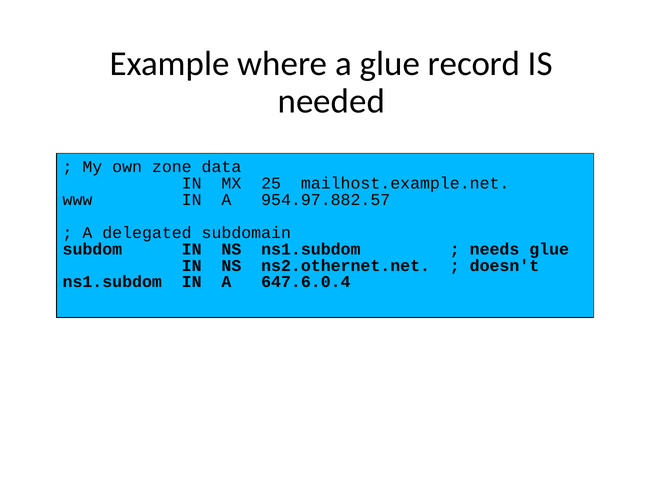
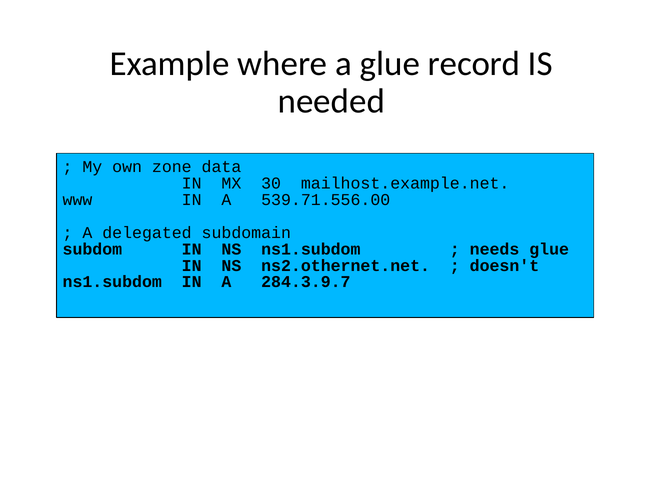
25: 25 -> 30 (271, 183)
954.97.882.57: 954.97.882.57 -> 539.71.556.00 (326, 200)
647.6.0.4: 647.6.0.4 -> 284.3.9.7 (306, 282)
